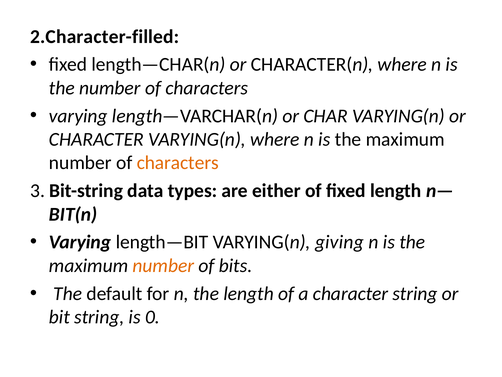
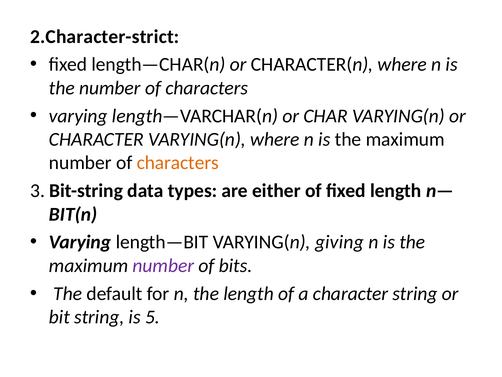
2.Character-filled: 2.Character-filled -> 2.Character-strict (105, 37)
number colour: orange -> purple (163, 265)
0: 0 -> 5 (152, 317)
